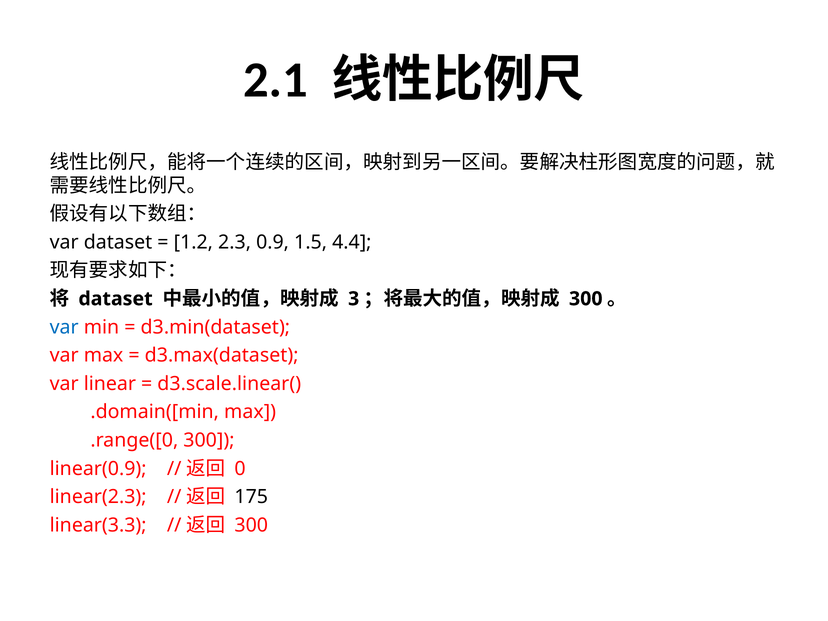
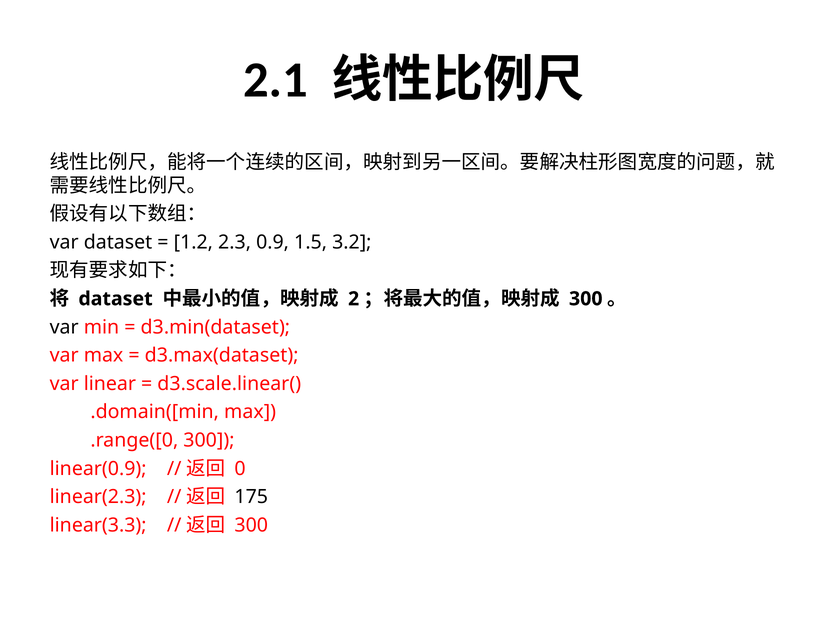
4.4: 4.4 -> 3.2 (352, 242)
3: 3 -> 2 (354, 299)
var colour: blue -> black (64, 327)
